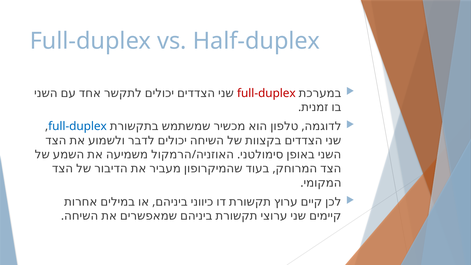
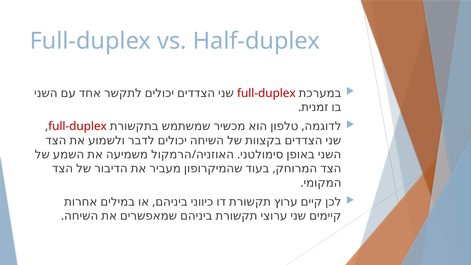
full-duplex colour: blue -> red (77, 126)
